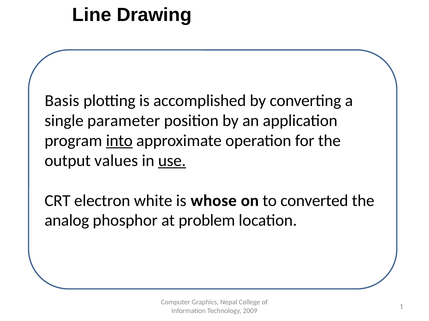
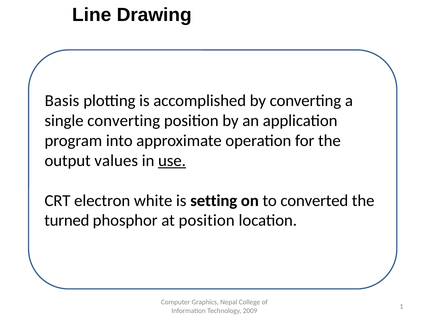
single parameter: parameter -> converting (124, 121)
into underline: present -> none (119, 141)
whose: whose -> setting (214, 201)
analog: analog -> turned (67, 221)
at problem: problem -> position (207, 221)
